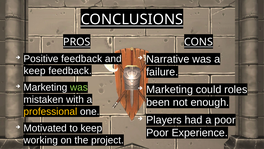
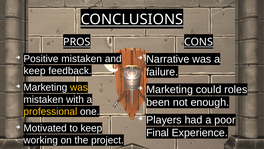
Positive feedback: feedback -> mistaken (82, 59)
was colour: light green -> yellow (79, 87)
Poor: Poor -> Final (158, 132)
